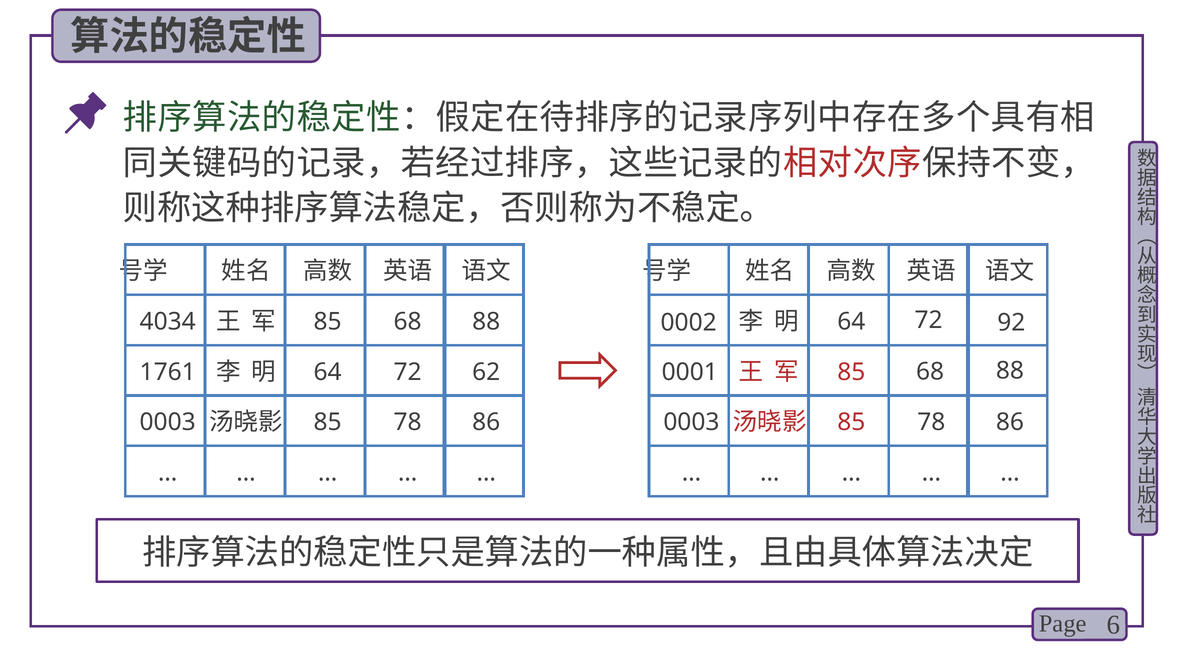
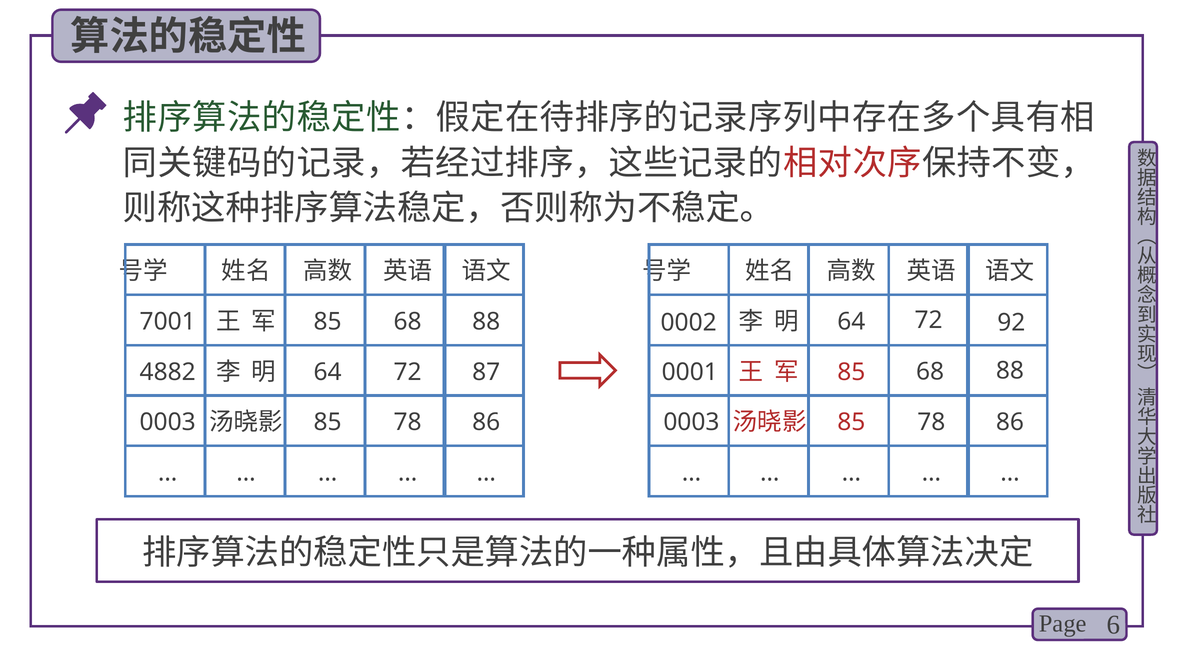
4034: 4034 -> 7001 (168, 322)
1761: 1761 -> 4882 (168, 372)
62: 62 -> 87 (486, 372)
